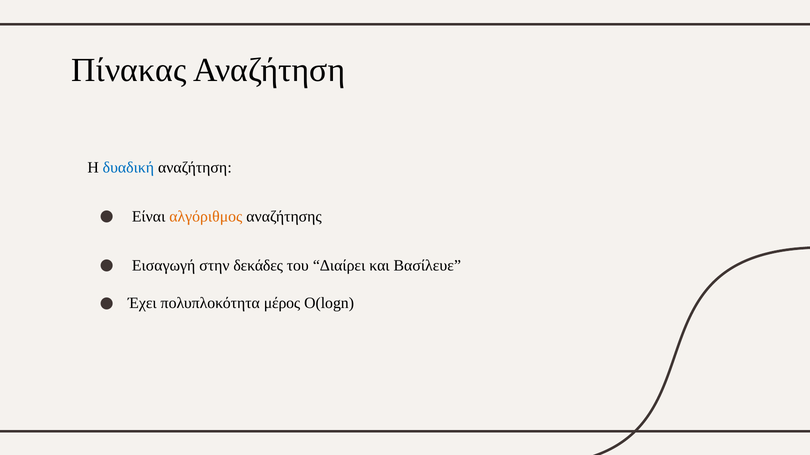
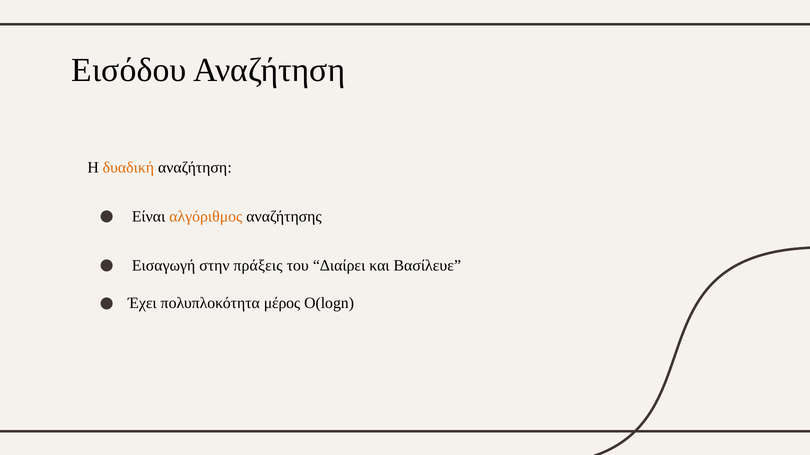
Πίνακας: Πίνακας -> Εισόδου (129, 70)
δυαδική colour: blue -> orange (128, 168)
δεκάδες: δεκάδες -> πράξεις (258, 266)
